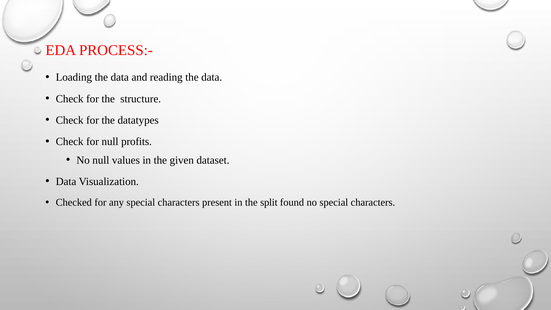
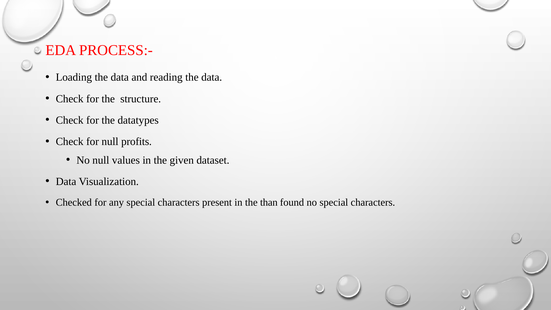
split: split -> than (269, 202)
